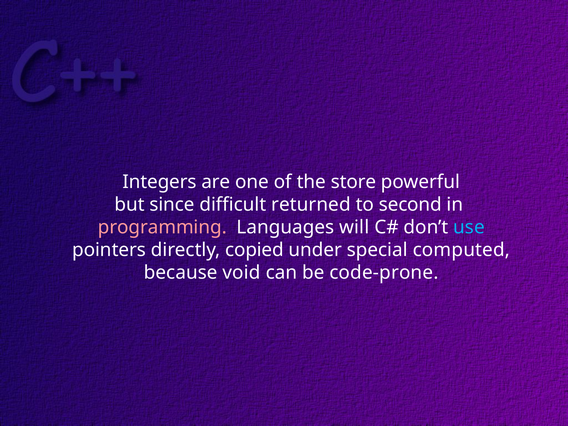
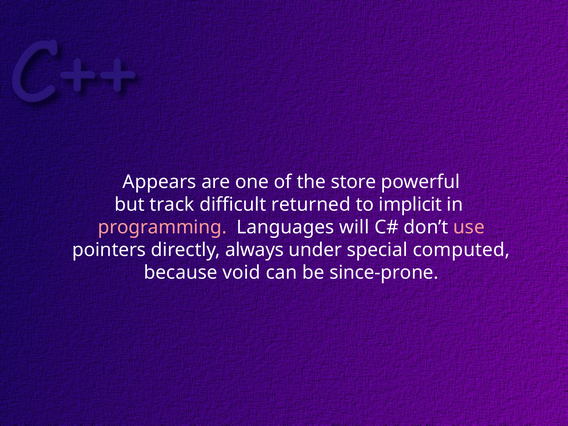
Integers: Integers -> Appears (159, 182)
since: since -> track (172, 205)
second: second -> implicit (410, 205)
use colour: light blue -> pink (469, 227)
copied: copied -> always (254, 250)
code-prone: code-prone -> since-prone (384, 273)
